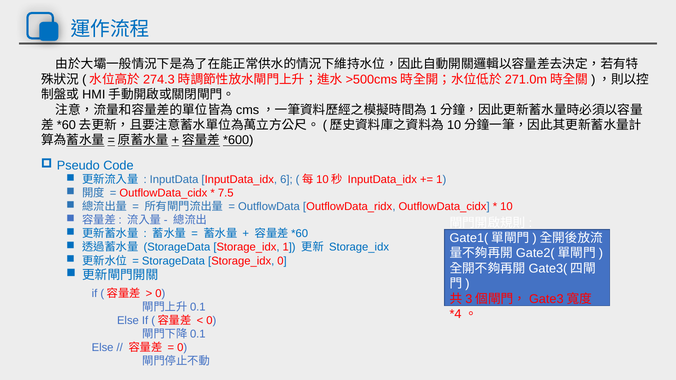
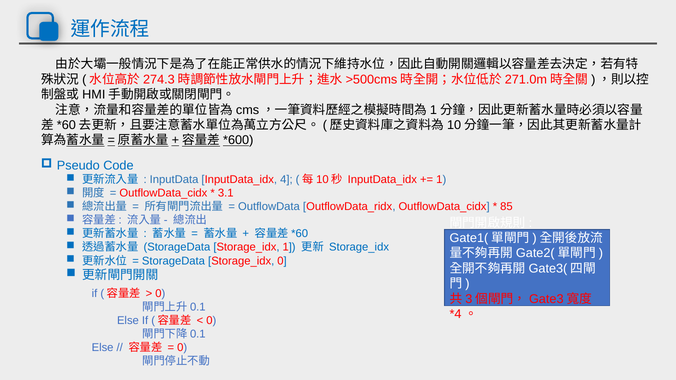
6: 6 -> 4 (286, 180)
7.5: 7.5 -> 3.1 (226, 193)
10: 10 -> 85 (506, 207)
